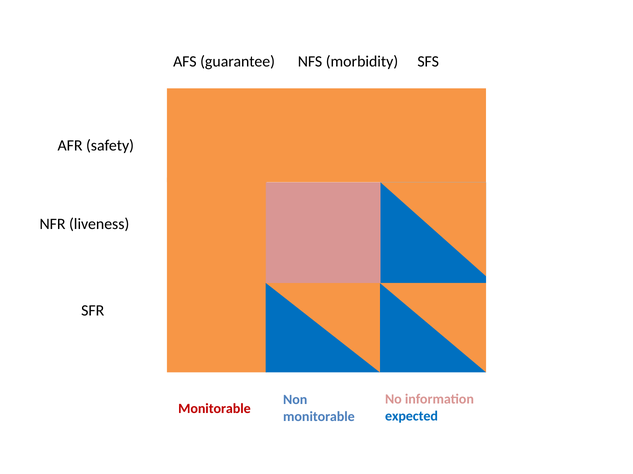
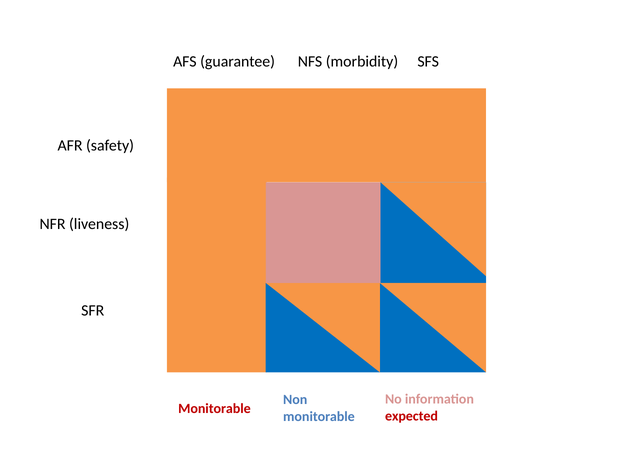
expected colour: blue -> red (412, 417)
